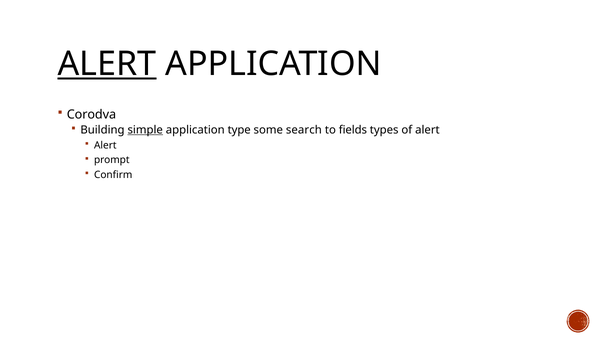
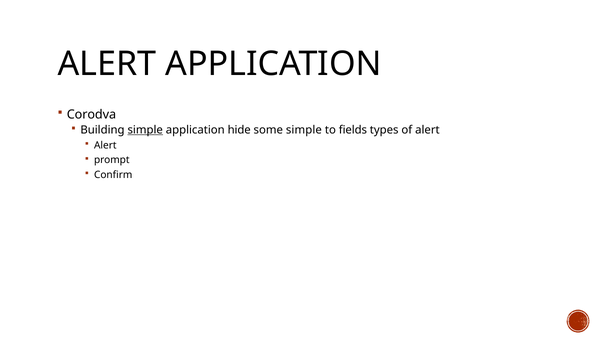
ALERT underline: present -> none (107, 64)
type: type -> hide (239, 130)
some search: search -> simple (304, 130)
